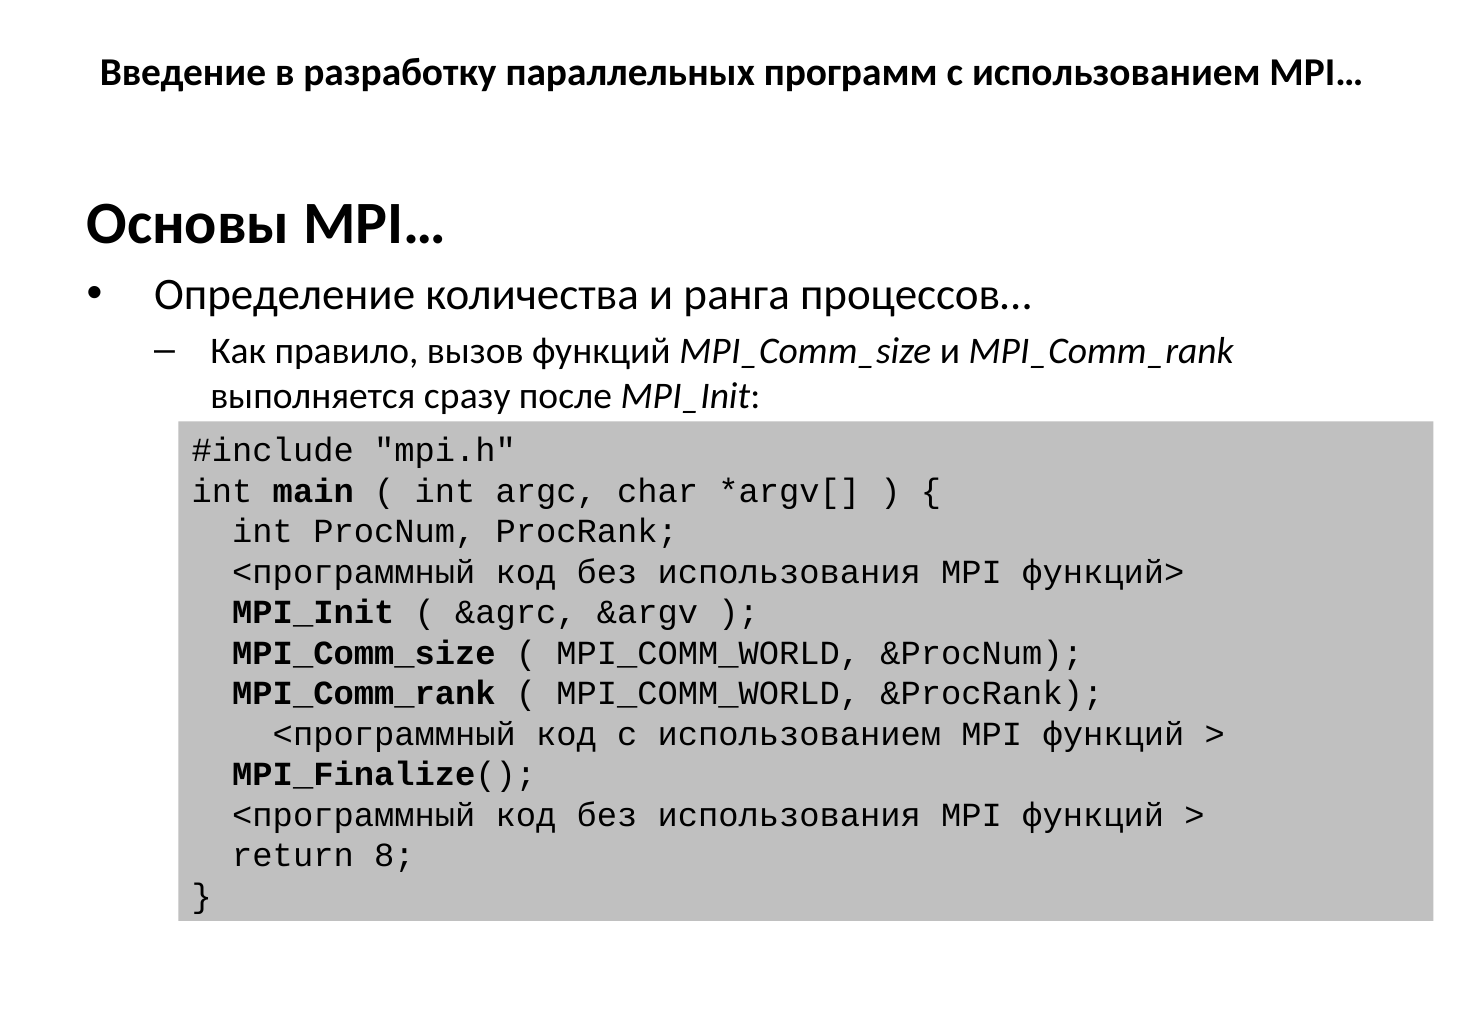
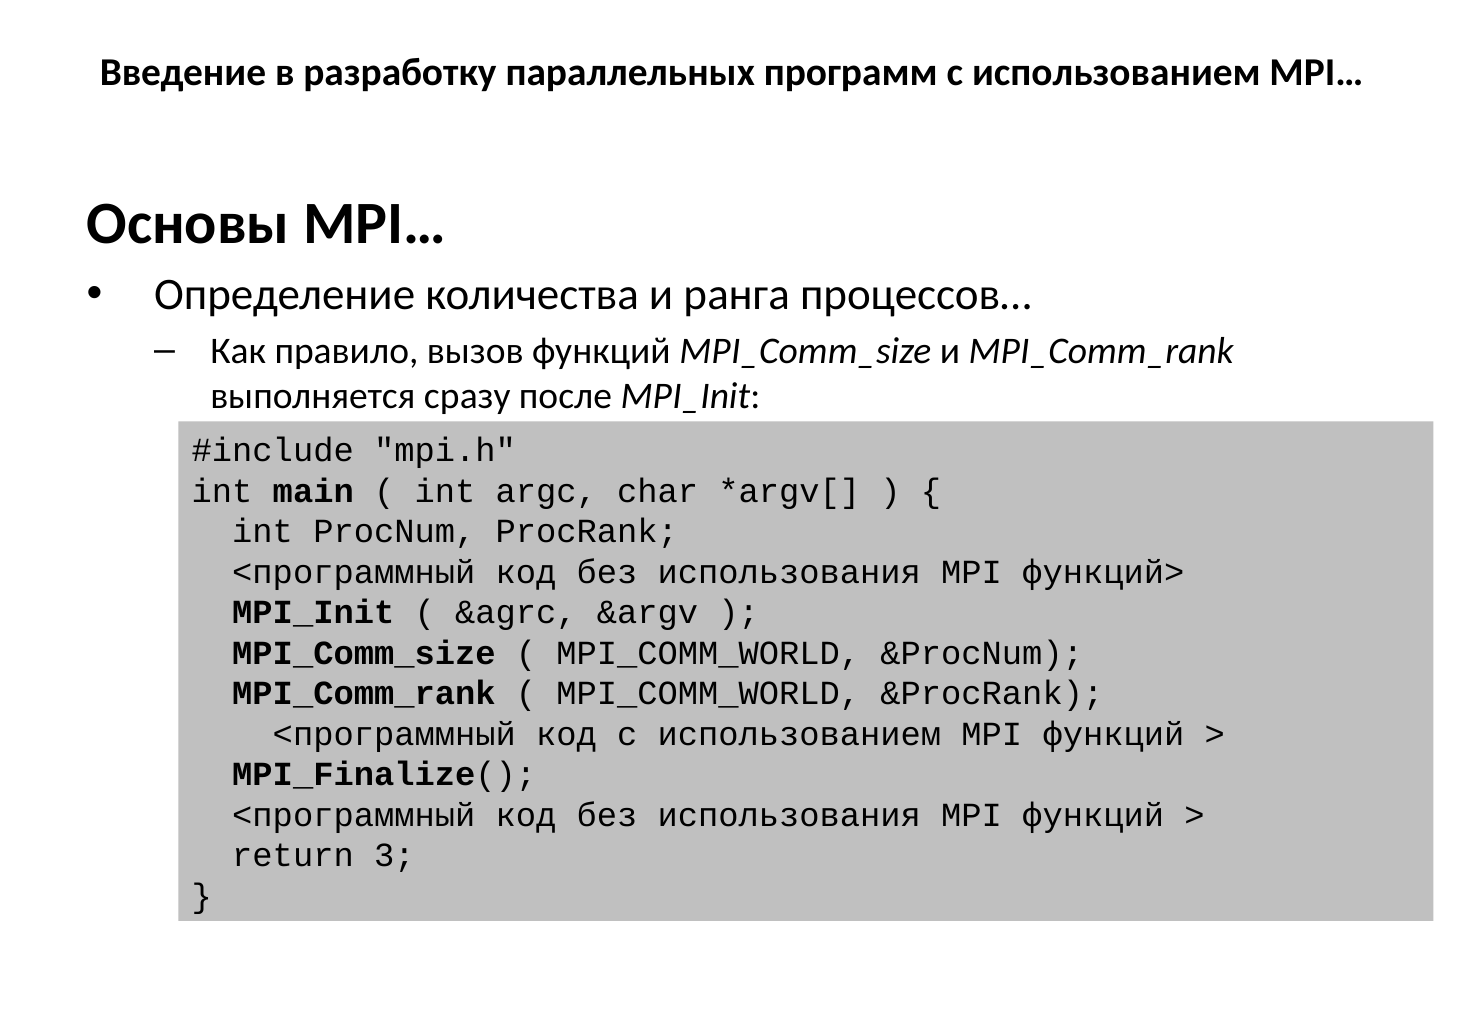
8: 8 -> 3 (394, 856)
